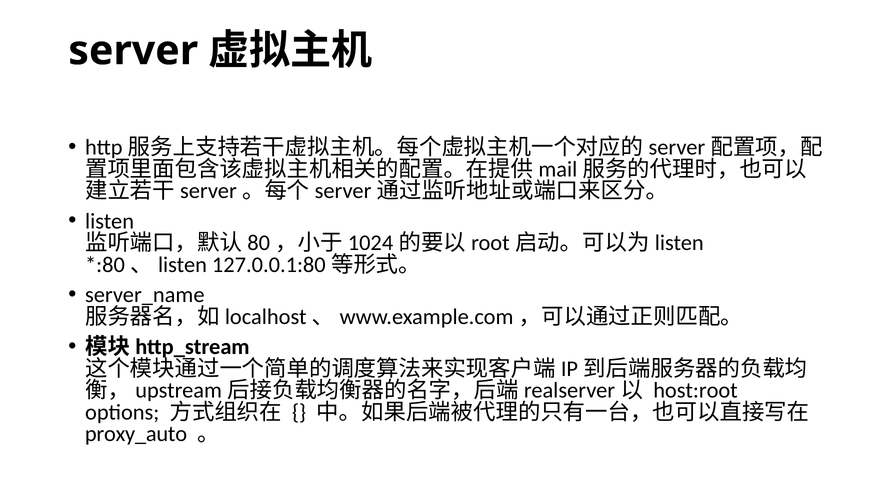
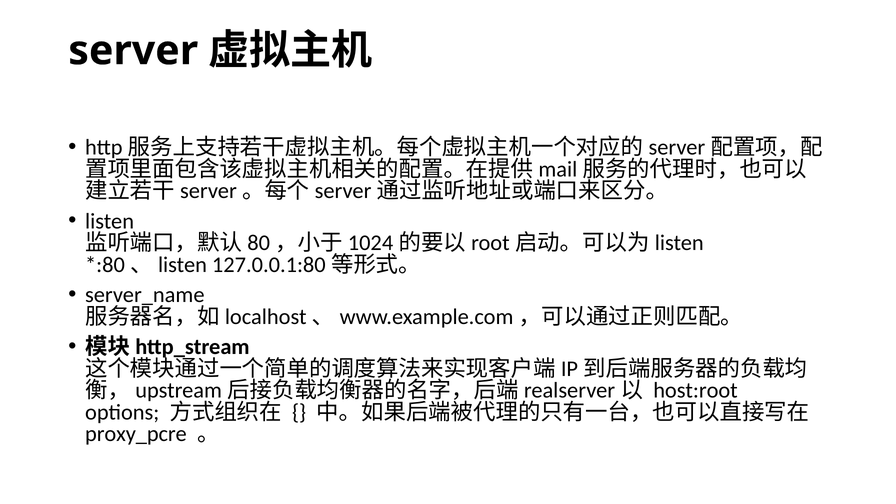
proxy_auto: proxy_auto -> proxy_pcre (136, 434)
